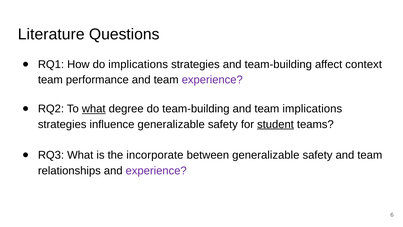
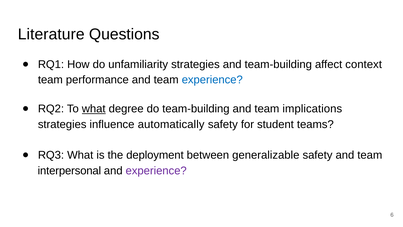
do implications: implications -> unfamiliarity (138, 64)
experience colour: purple -> blue (212, 80)
influence generalizable: generalizable -> automatically (171, 124)
student underline: present -> none (275, 124)
incorporate: incorporate -> deployment (155, 155)
relationships: relationships -> interpersonal (69, 170)
